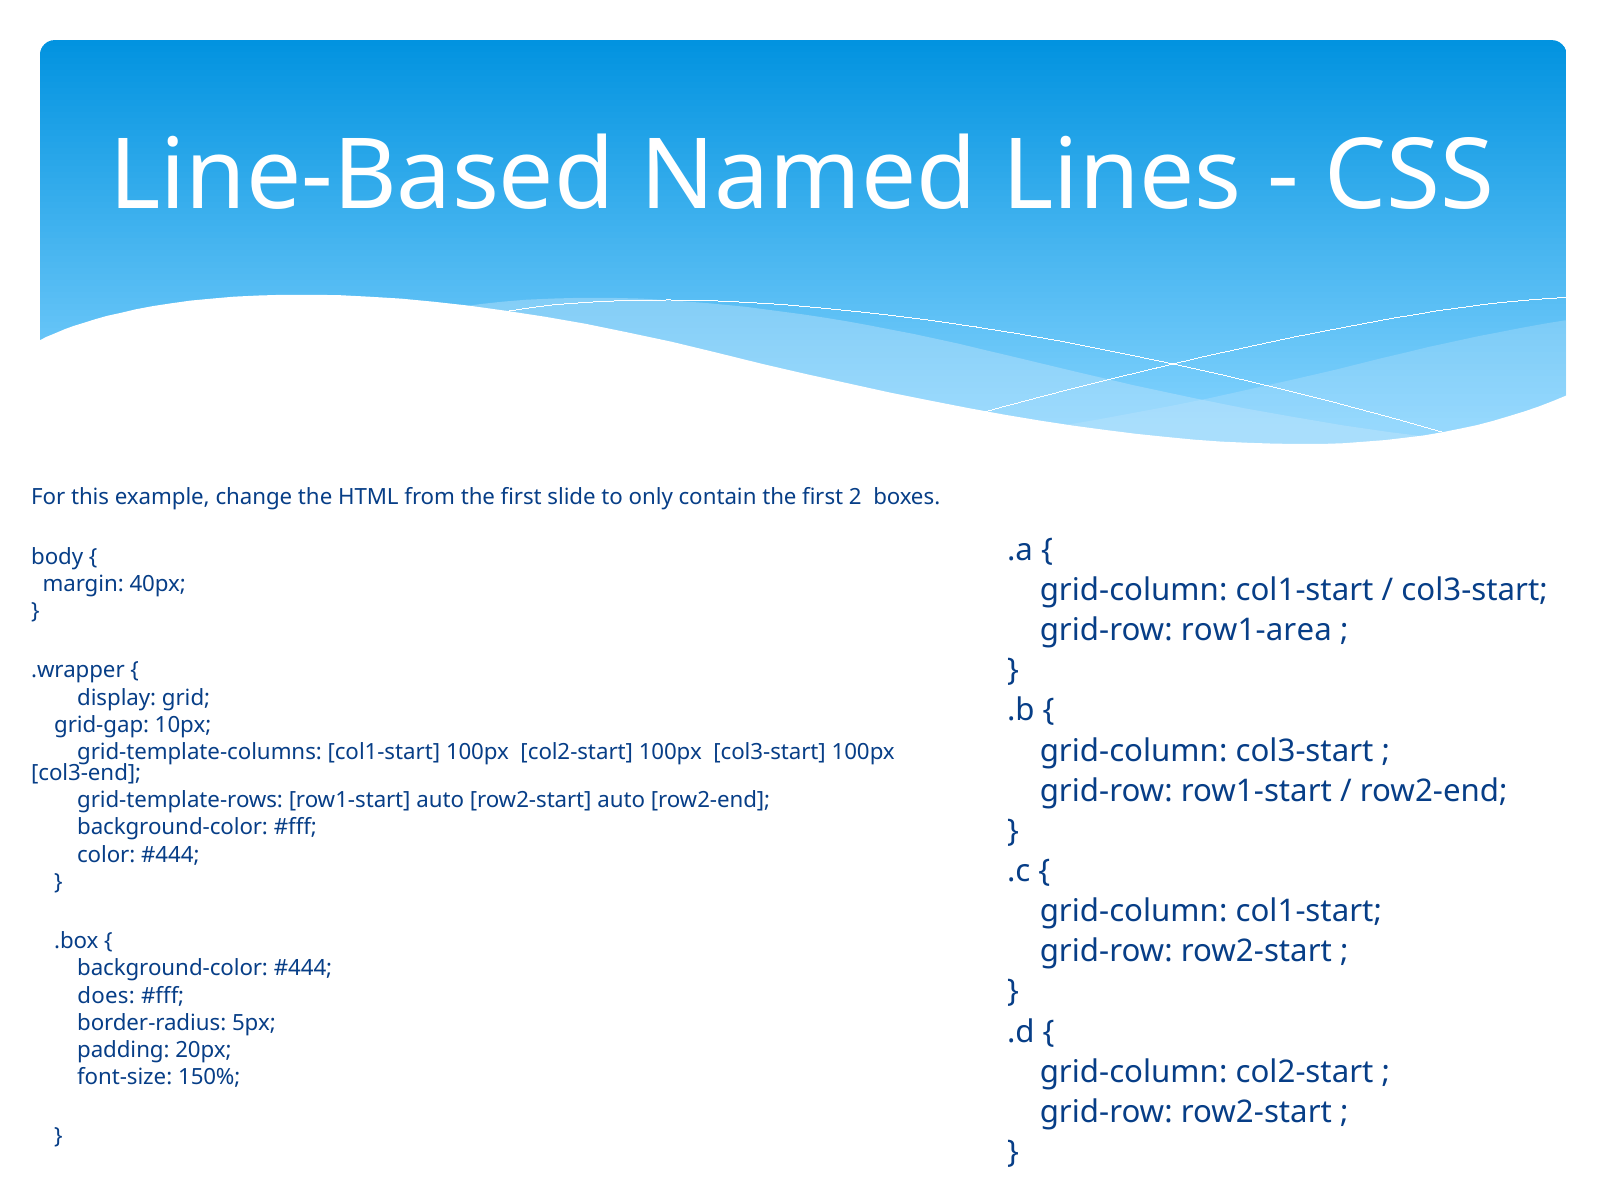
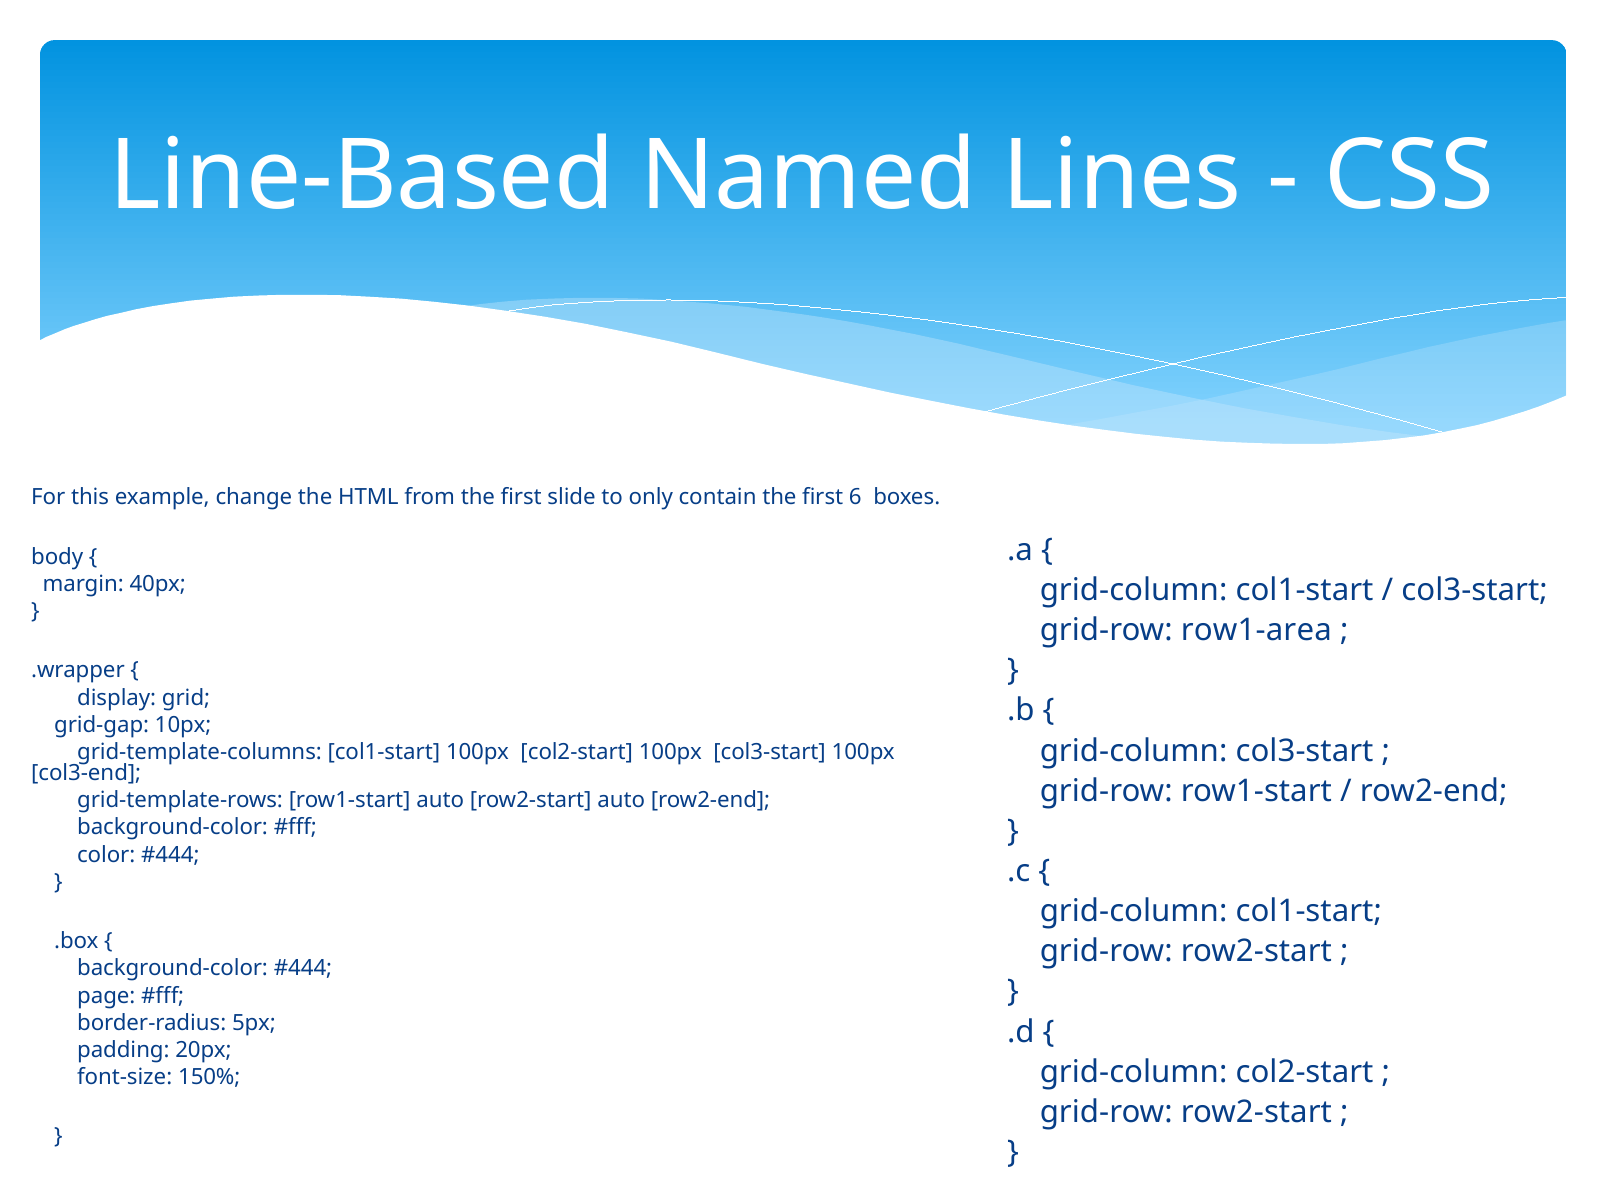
2: 2 -> 6 (855, 497)
does: does -> page (106, 995)
